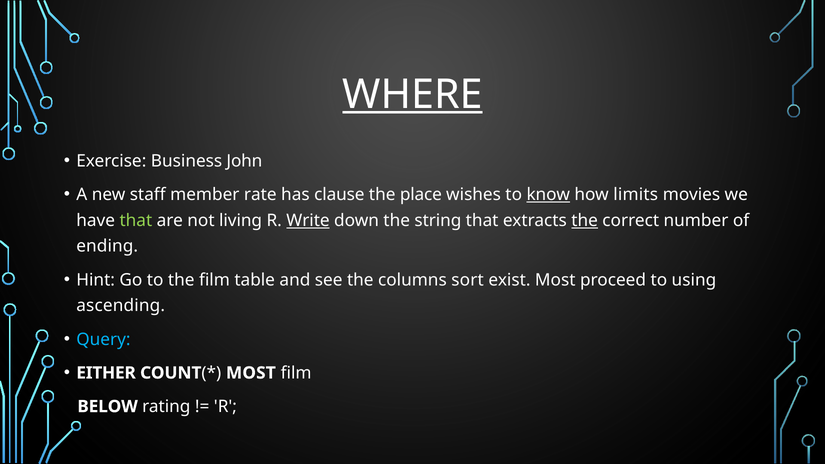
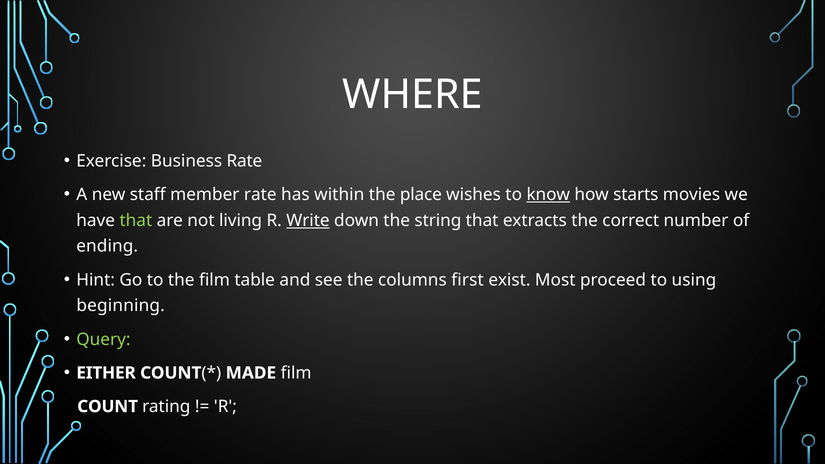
WHERE underline: present -> none (412, 95)
Business John: John -> Rate (244, 161)
clause: clause -> within (339, 195)
limits: limits -> starts (636, 195)
the underline: present -> none (585, 221)
sort: sort -> first (468, 280)
ascending: ascending -> beginning (121, 306)
Query colour: light blue -> light green (103, 339)
MOST: MOST -> MADE (251, 373)
BELOW: BELOW -> COUNT (108, 407)
